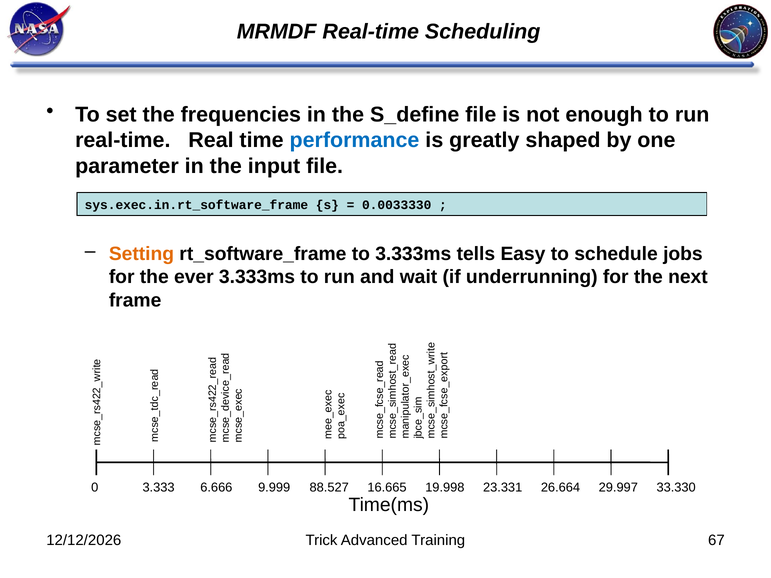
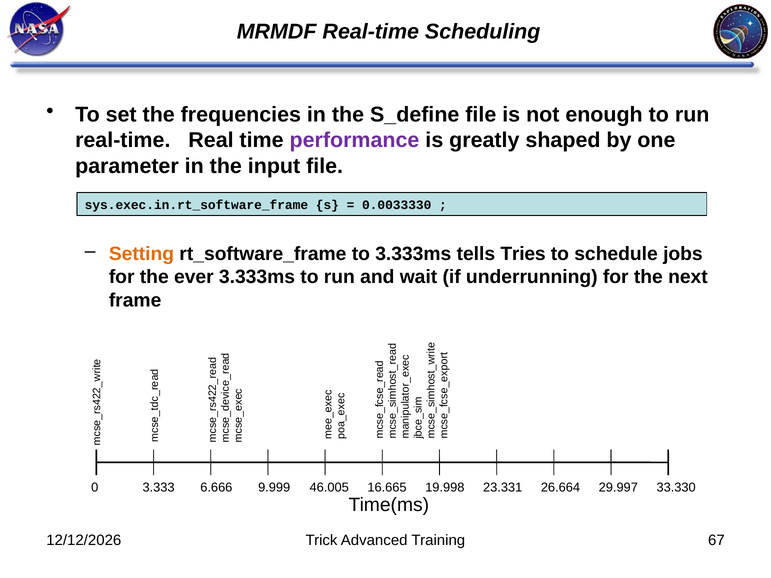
performance colour: blue -> purple (354, 140)
Easy: Easy -> Tries (523, 254)
88.527: 88.527 -> 46.005 (329, 488)
